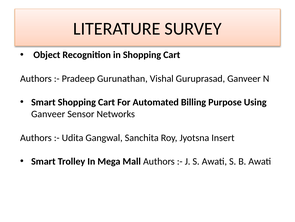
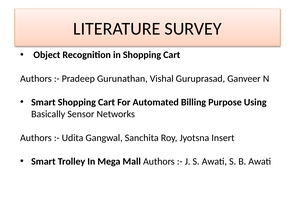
Ganveer: Ganveer -> Basically (48, 114)
